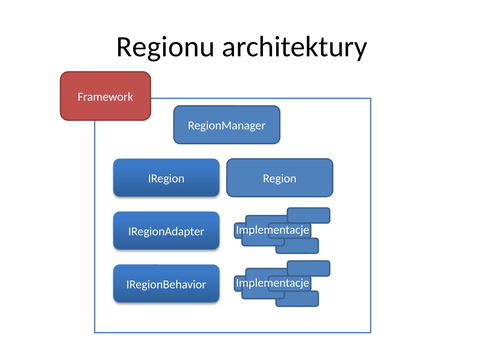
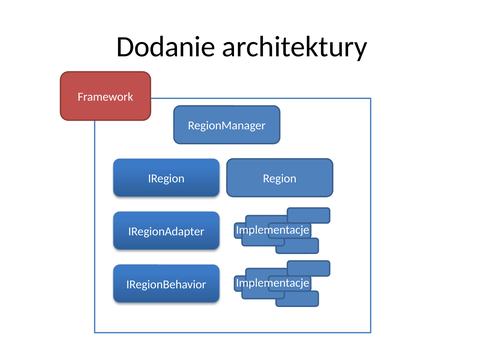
Regionu: Regionu -> Dodanie (166, 47)
